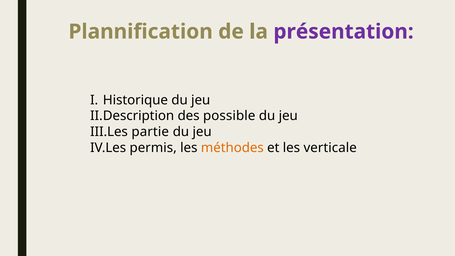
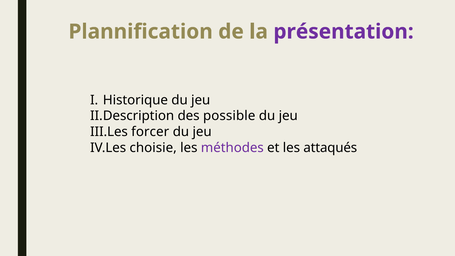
partie: partie -> forcer (150, 132)
permis: permis -> choisie (153, 148)
méthodes colour: orange -> purple (232, 148)
verticale: verticale -> attaqués (330, 148)
